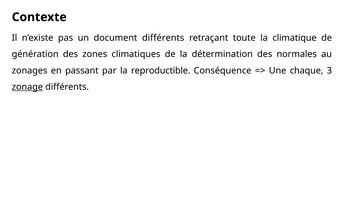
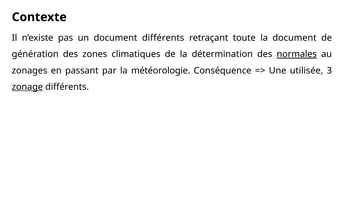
la climatique: climatique -> document (295, 38)
normales underline: none -> present (297, 54)
reproductible: reproductible -> météorologie (161, 71)
chaque: chaque -> utilisée (307, 71)
